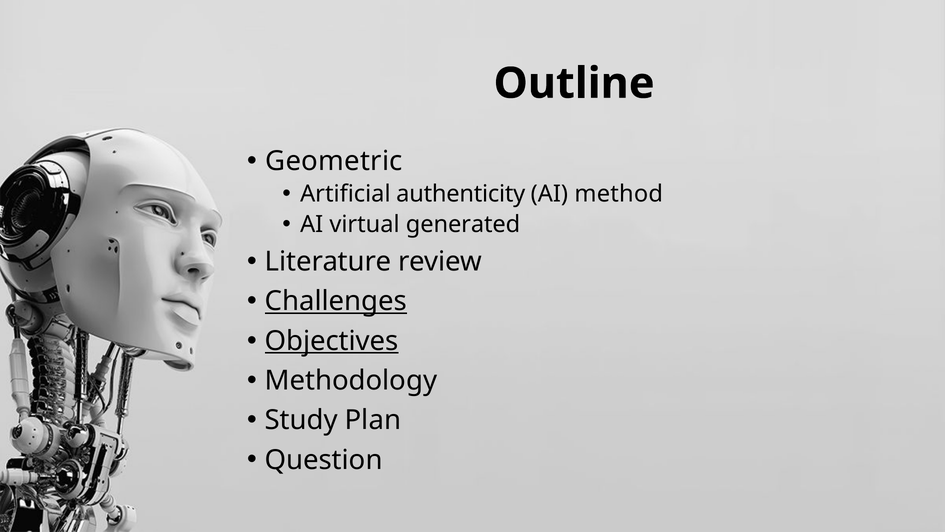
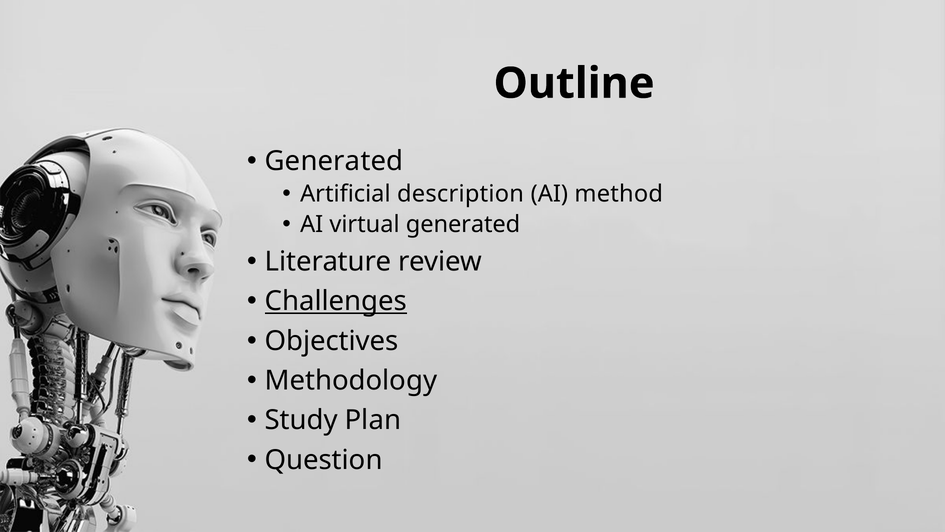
Geometric: Geometric -> Generated (334, 161)
authenticity: authenticity -> description (461, 194)
Objectives underline: present -> none (332, 341)
